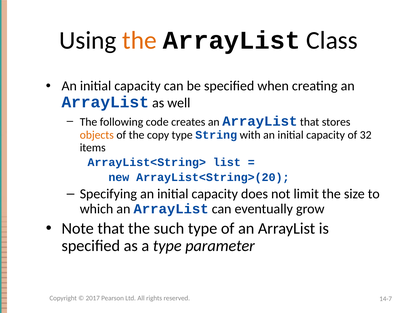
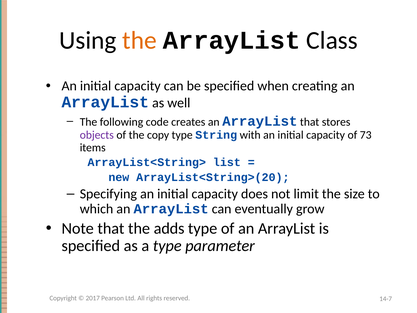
objects colour: orange -> purple (97, 135)
32: 32 -> 73 (366, 135)
such: such -> adds (169, 228)
